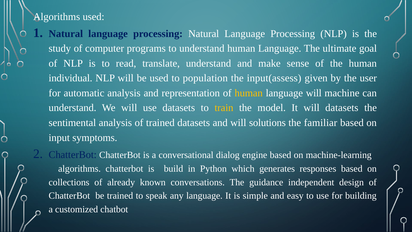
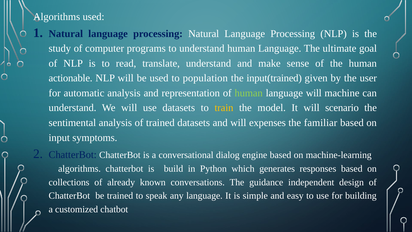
individual: individual -> actionable (71, 78)
input(assess: input(assess -> input(trained (274, 78)
human colour: yellow -> light green (249, 93)
will datasets: datasets -> scenario (342, 108)
solutions: solutions -> expenses (267, 123)
